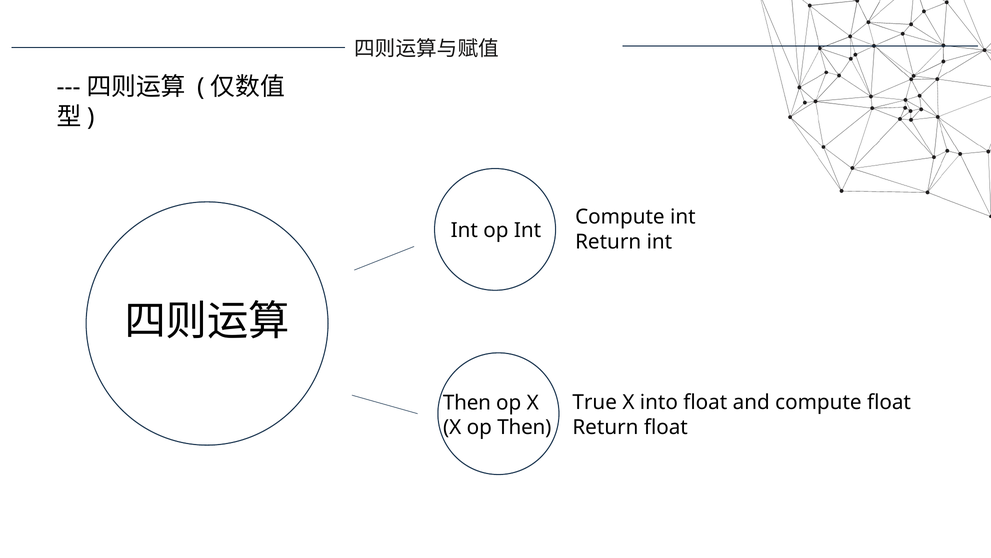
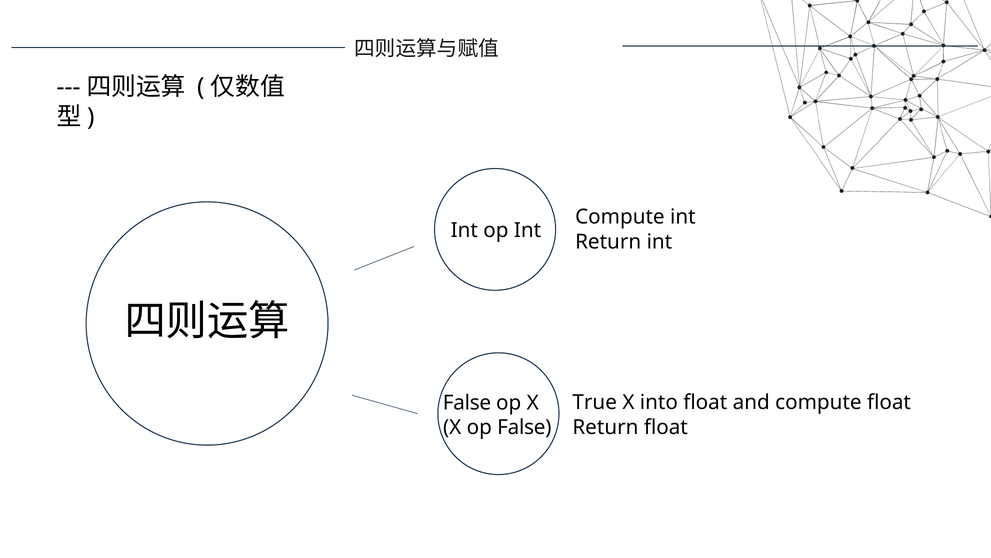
Then: Then -> False (467, 402)
op Then: Then -> False (524, 427)
